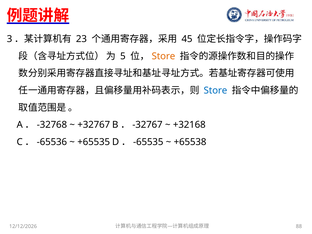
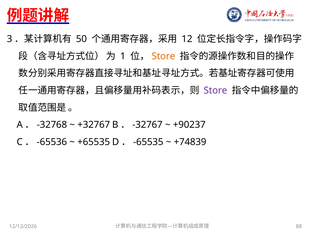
23: 23 -> 50 (81, 39)
45: 45 -> 12 (187, 39)
5: 5 -> 1 (123, 56)
Store colour: blue -> purple (215, 90)
+32168: +32168 -> +90237 (189, 125)
+65538: +65538 -> +74839 (190, 142)
